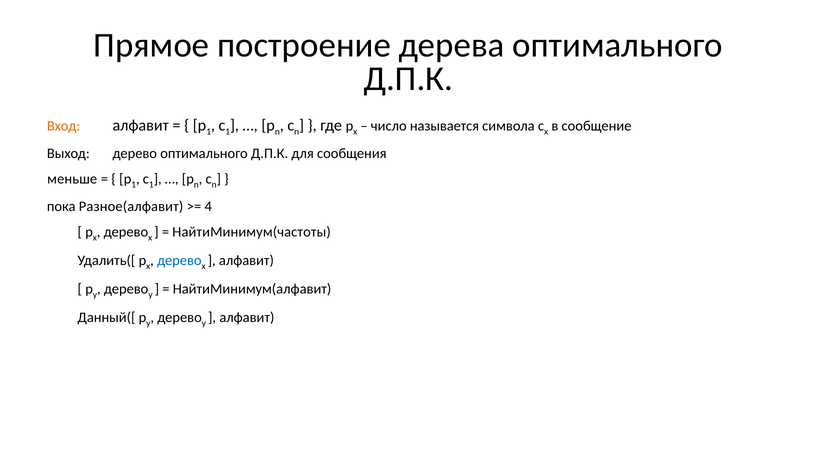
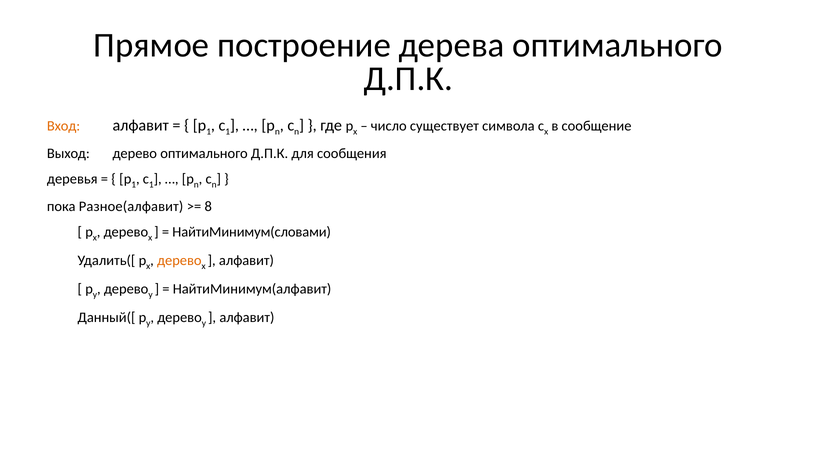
называется: называется -> существует (444, 126)
меньше: меньше -> деревья (72, 179)
4: 4 -> 8 (208, 207)
НайтиМинимум(частоты: НайтиМинимум(частоты -> НайтиМинимум(словами (252, 232)
дерево colour: blue -> orange (179, 261)
